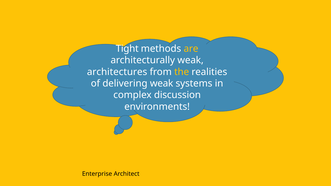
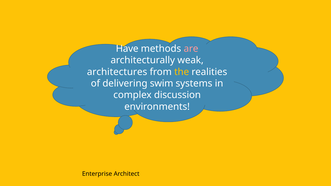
Tight: Tight -> Have (127, 49)
are colour: yellow -> pink (191, 49)
delivering weak: weak -> swim (162, 84)
